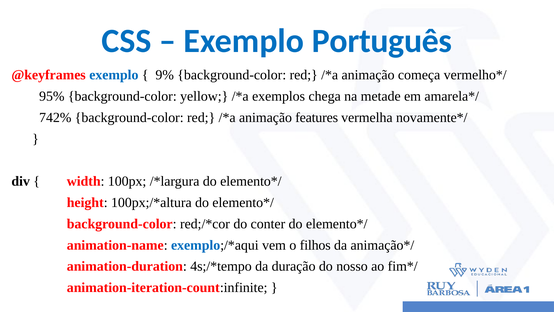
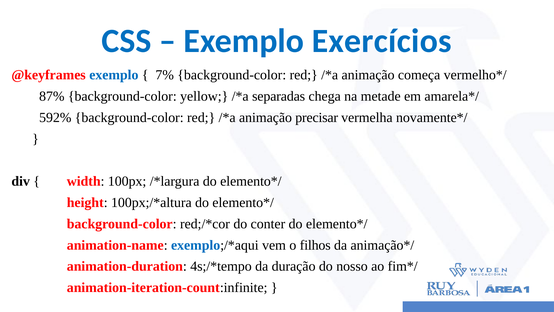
Português: Português -> Exercícios (382, 41)
9%: 9% -> 7% (165, 75)
95%: 95% -> 87% (52, 96)
exemplos: exemplos -> separadas (279, 96)
742%: 742% -> 592% (55, 117)
features: features -> precisar (317, 117)
